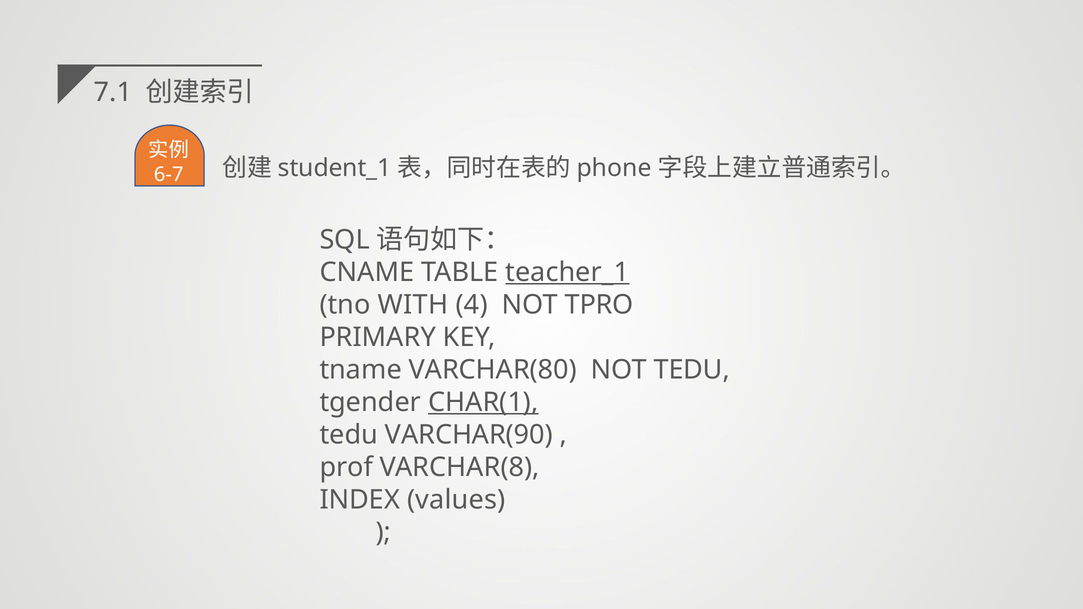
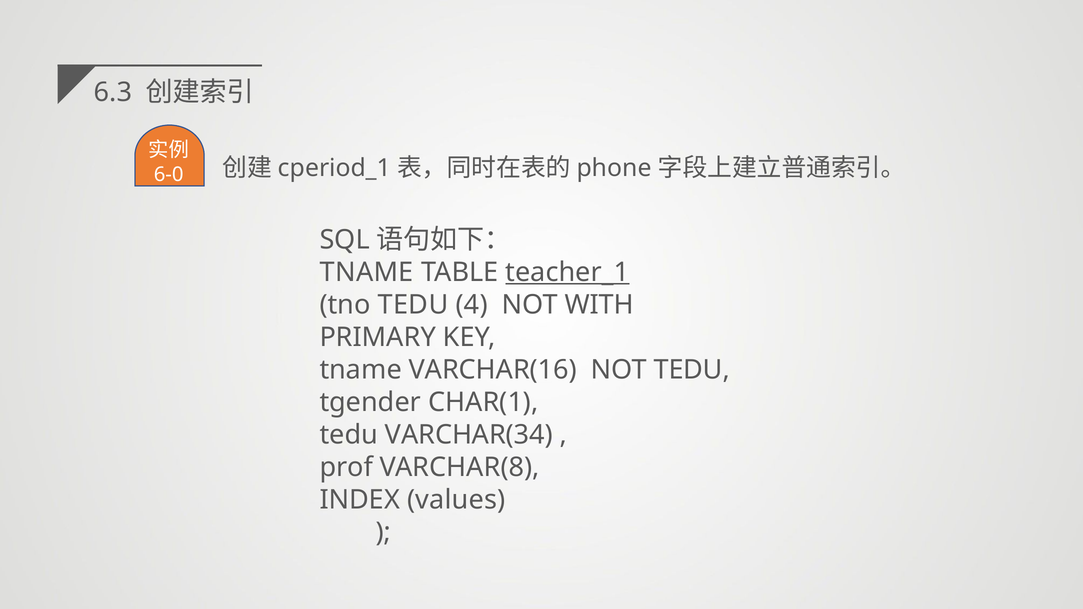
7.1: 7.1 -> 6.3 (113, 92)
student_1: student_1 -> cperiod_1 (335, 168)
6-7: 6-7 -> 6-0 (169, 175)
CNAME: CNAME -> TNAME (367, 272)
tno WITH: WITH -> TEDU (413, 305)
TPRO: TPRO -> WITH (599, 305)
VARCHAR(80: VARCHAR(80 -> VARCHAR(16 (493, 370)
CHAR(1 underline: present -> none (483, 402)
VARCHAR(90: VARCHAR(90 -> VARCHAR(34 (469, 435)
